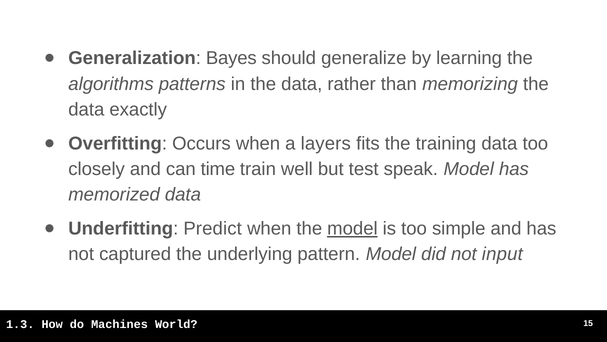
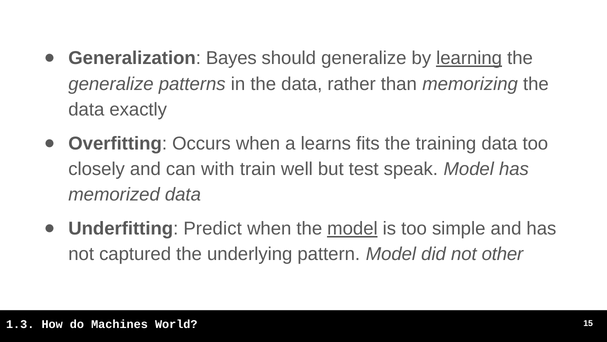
learning underline: none -> present (469, 58)
algorithms: algorithms -> generalize (111, 84)
layers: layers -> learns (326, 143)
time: time -> with (218, 169)
input: input -> other (502, 254)
